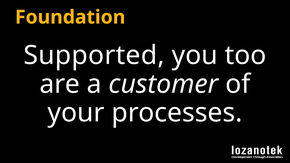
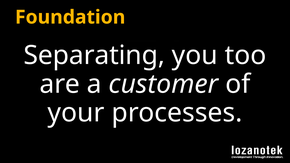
Supported: Supported -> Separating (94, 55)
